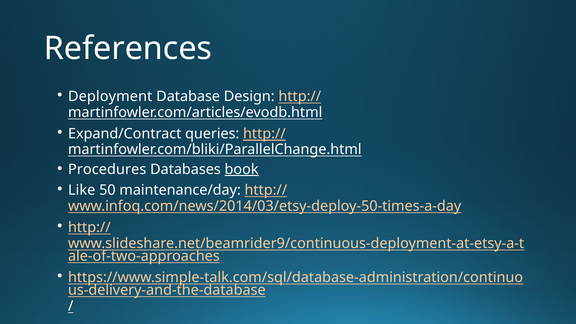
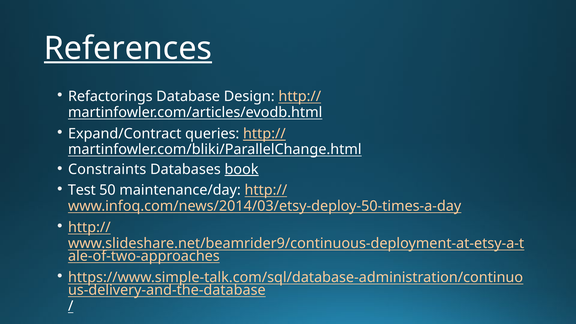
References underline: none -> present (128, 48)
Deployment: Deployment -> Refactorings (110, 96)
Procedures: Procedures -> Constraints (107, 169)
Like: Like -> Test (82, 190)
